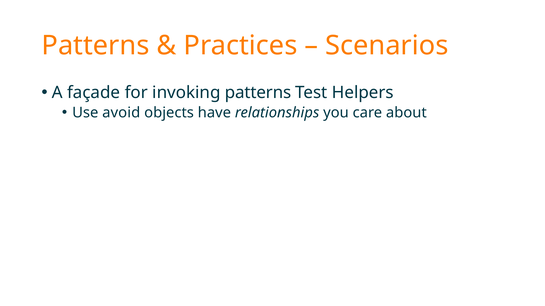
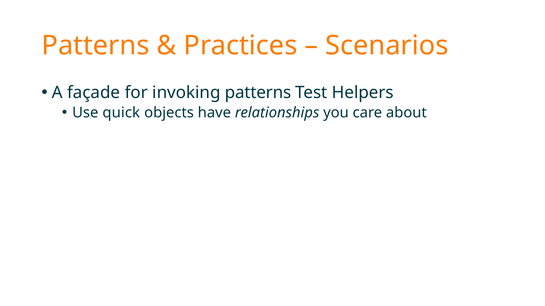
avoid: avoid -> quick (121, 113)
